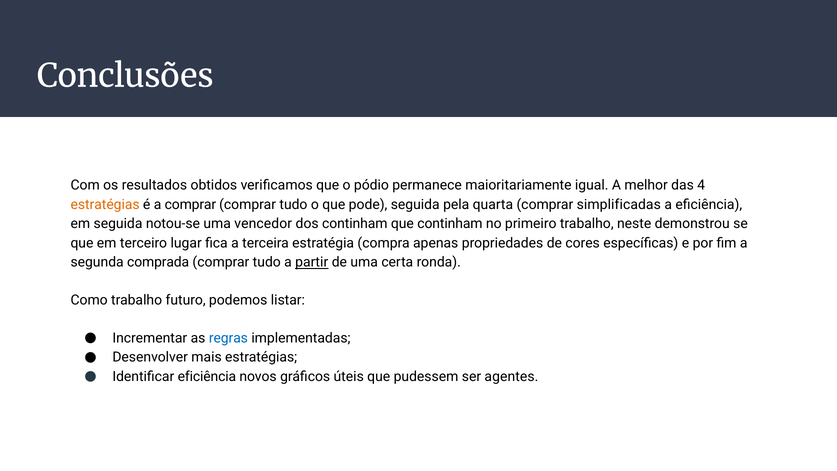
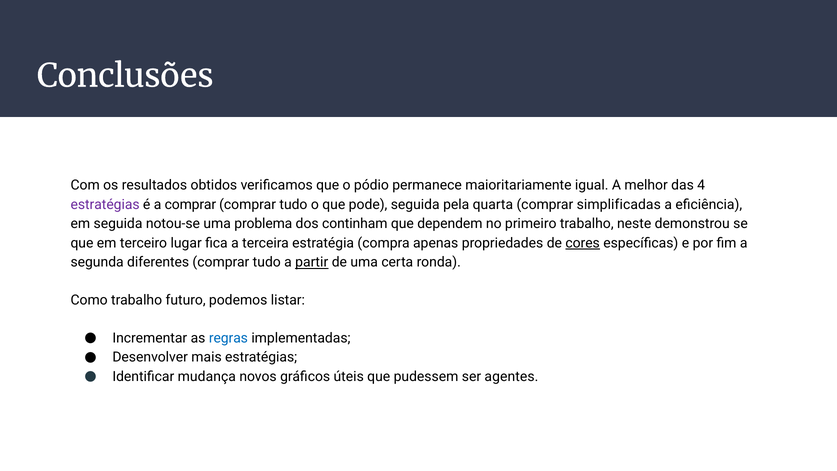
estratégias colour: orange -> purple (105, 205)
vencedor: vencedor -> problema (263, 224)
que continham: continham -> dependem (450, 224)
cores underline: none -> present (583, 243)
comprada: comprada -> diferentes (158, 262)
Identificar eficiência: eficiência -> mudança (207, 376)
